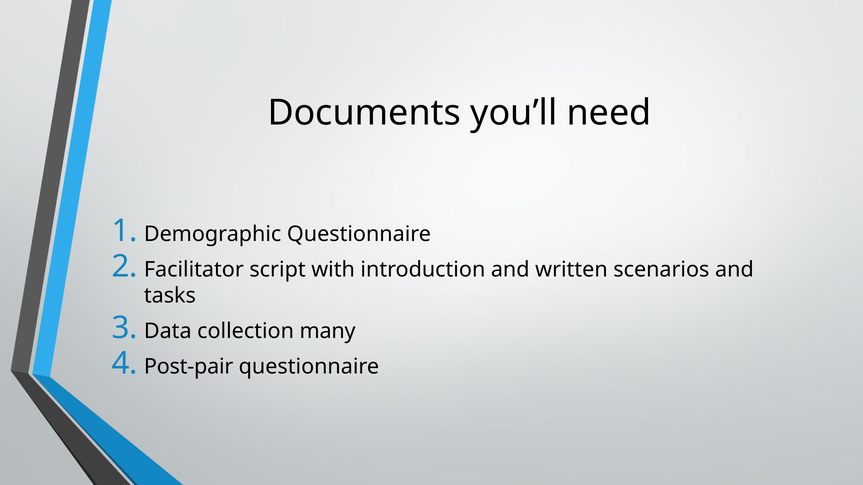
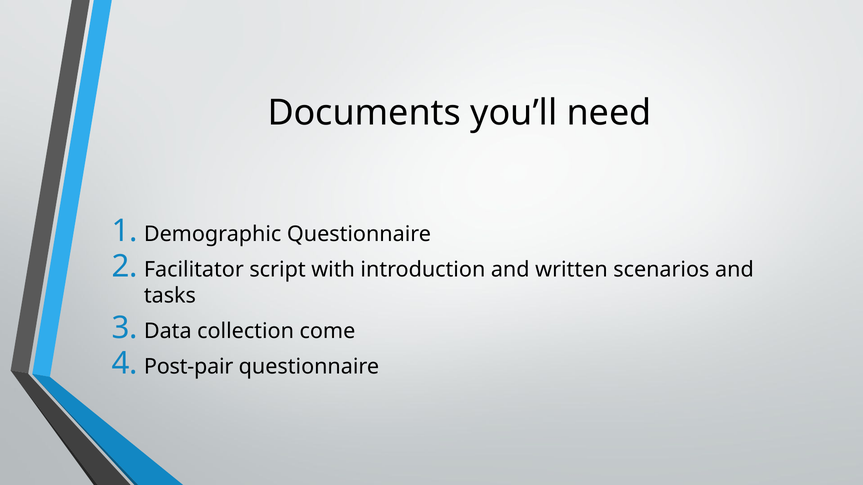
many: many -> come (327, 332)
